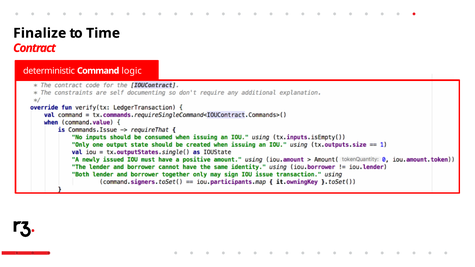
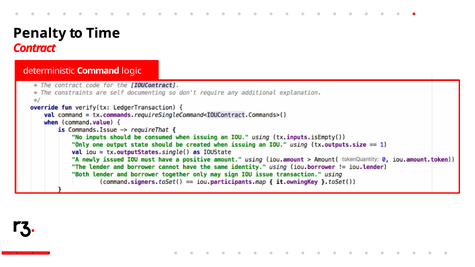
Finalize: Finalize -> Penalty (40, 33)
